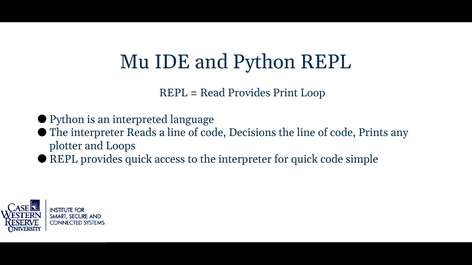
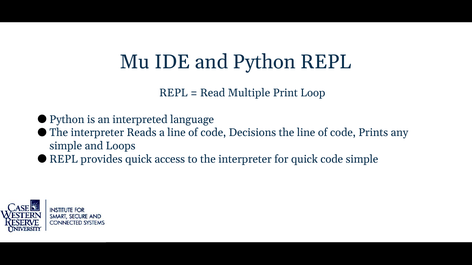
Read Provides: Provides -> Multiple (249, 93)
plotter: plotter -> simple (66, 146)
